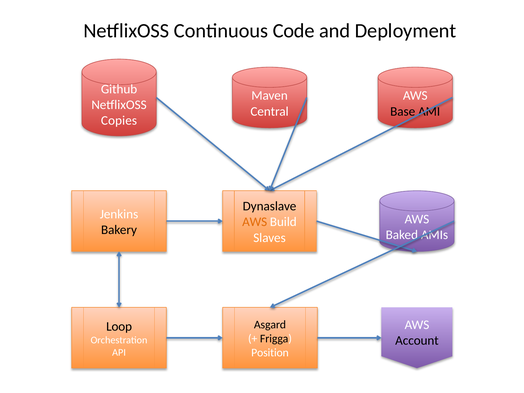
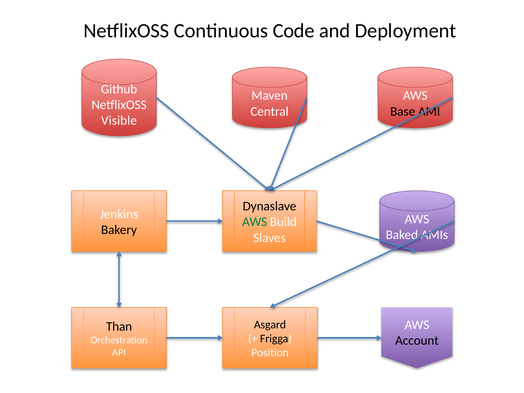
Copies: Copies -> Visible (119, 121)
AWS colour: orange -> green (255, 222)
Loop: Loop -> Than (119, 326)
